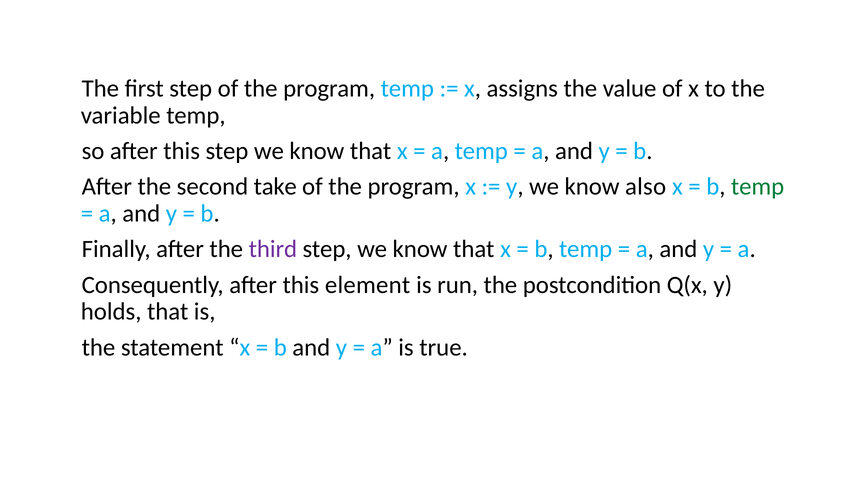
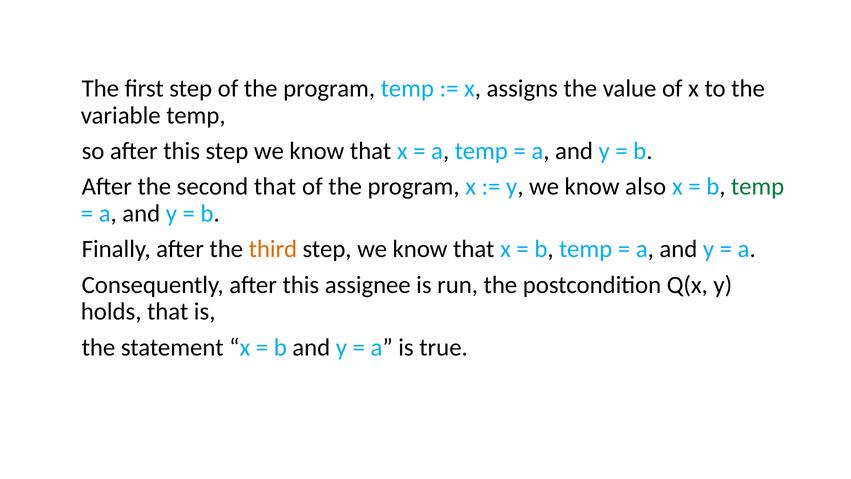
second take: take -> that (275, 187)
third colour: purple -> orange (273, 249)
element: element -> assignee (368, 285)
